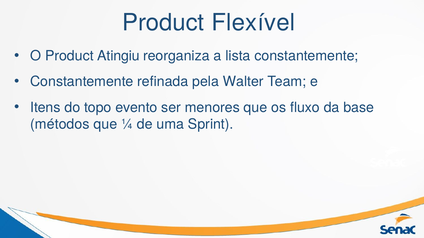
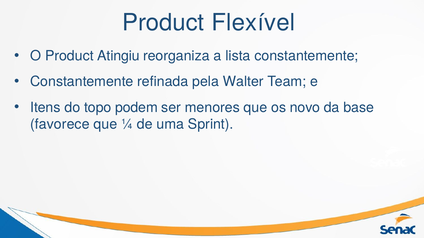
evento: evento -> podem (136, 108)
fluxo: fluxo -> novo (305, 108)
métodos: métodos -> favorece (60, 125)
